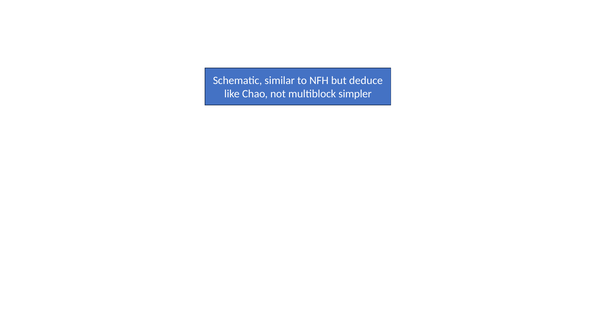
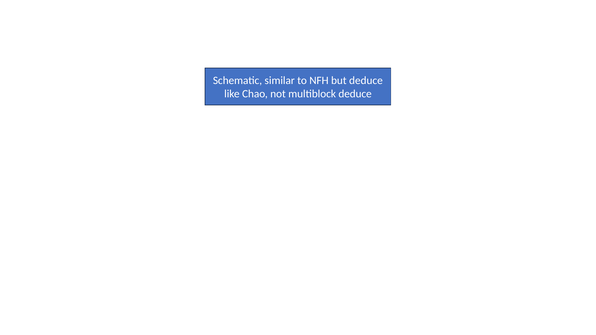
multiblock simpler: simpler -> deduce (355, 94)
